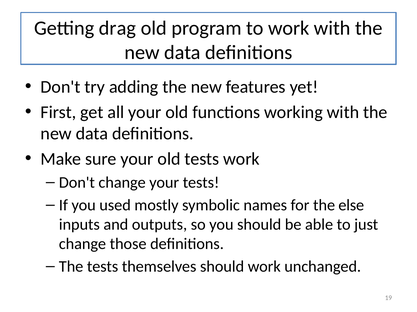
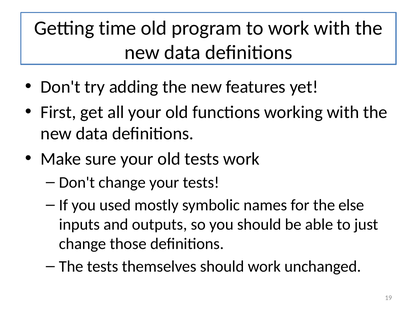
drag: drag -> time (118, 28)
